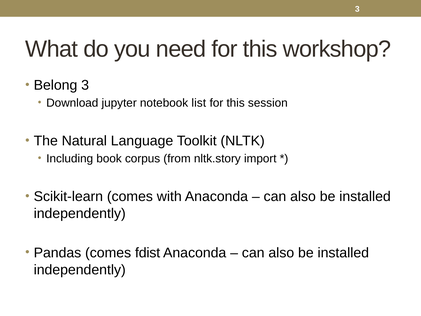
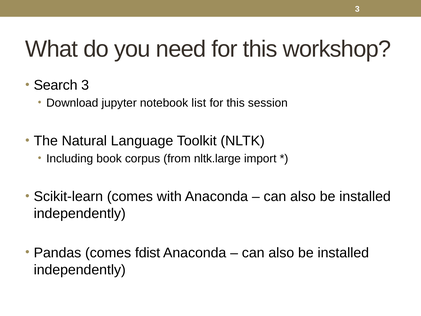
Belong: Belong -> Search (56, 85)
nltk.story: nltk.story -> nltk.large (217, 158)
